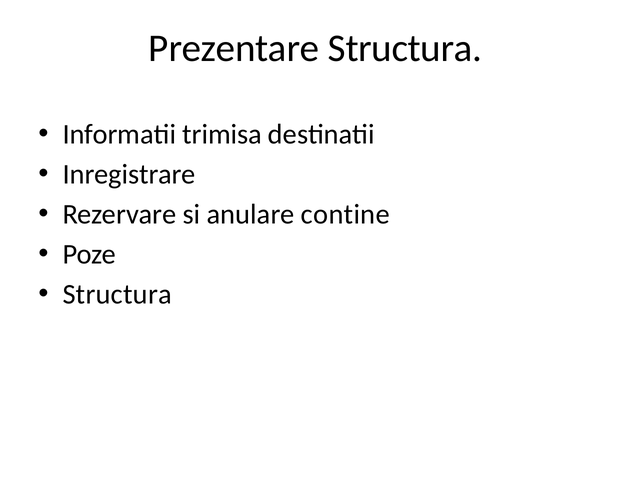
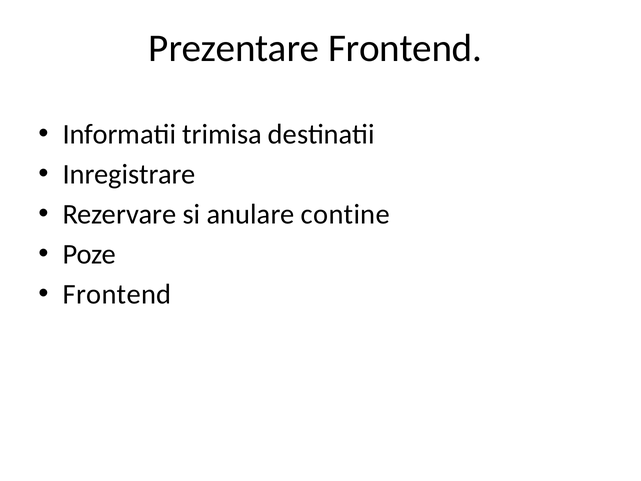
Prezentare Structura: Structura -> Frontend (405, 48)
Structura: Structura -> Frontend (117, 294)
